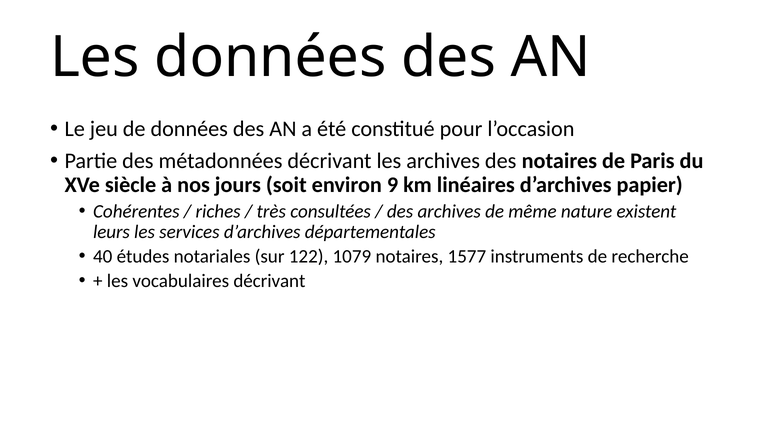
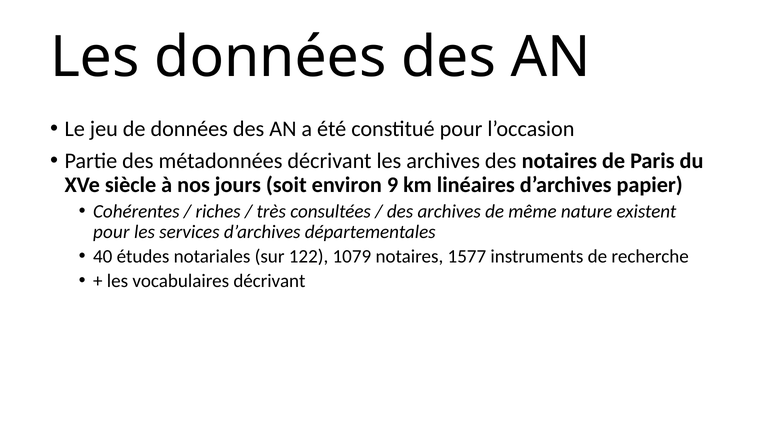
leurs: leurs -> pour (111, 232)
